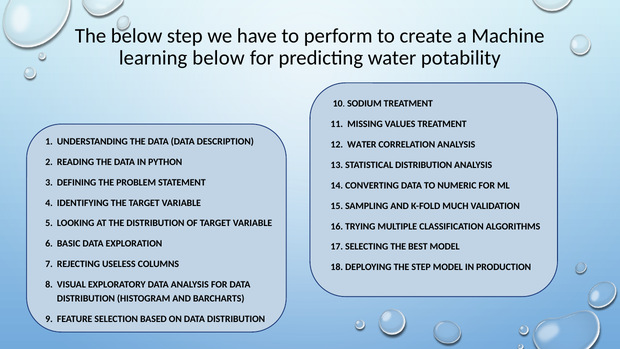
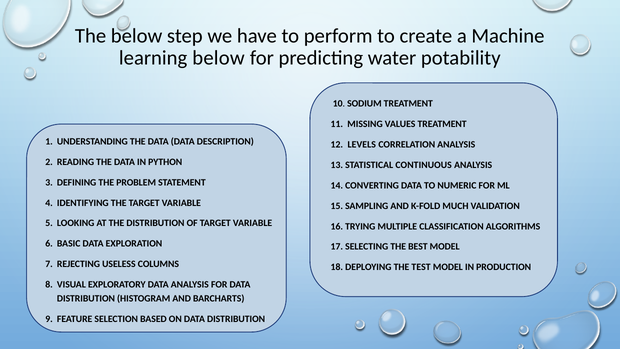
12 WATER: WATER -> LEVELS (362, 145)
STATISTICAL DISTRIBUTION: DISTRIBUTION -> CONTINUOUS (424, 165)
THE STEP: STEP -> TEST (421, 267)
